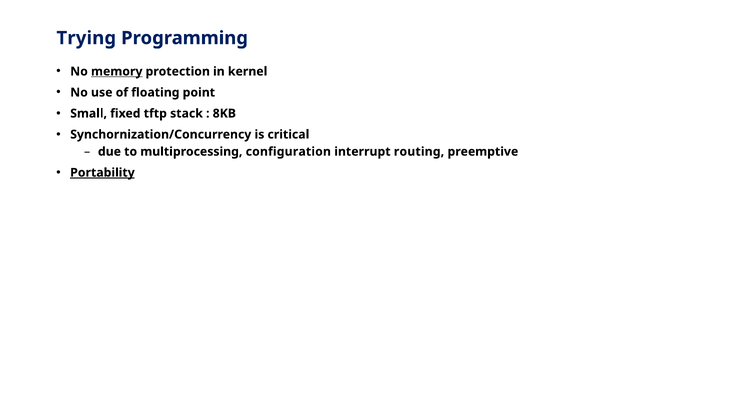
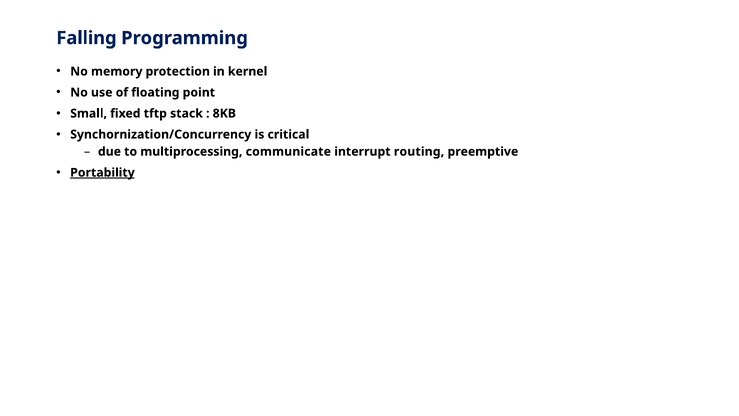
Trying: Trying -> Falling (86, 38)
memory underline: present -> none (117, 71)
configuration: configuration -> communicate (288, 151)
